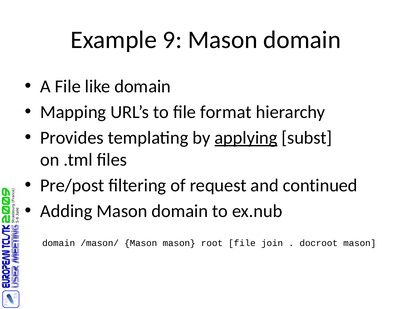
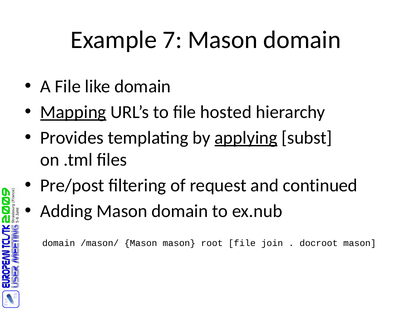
9: 9 -> 7 (172, 40)
Mapping underline: none -> present (73, 112)
format: format -> hosted (226, 112)
